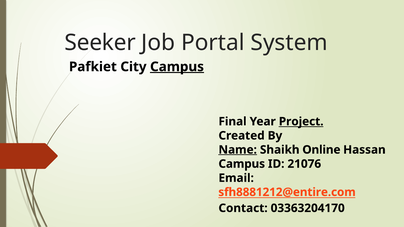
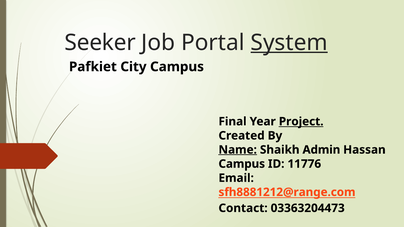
System underline: none -> present (289, 43)
Campus underline: present -> none (177, 67)
Online: Online -> Admin (321, 150)
21076: 21076 -> 11776 (304, 164)
sfh8881212@entire.com: sfh8881212@entire.com -> sfh8881212@range.com (287, 192)
03363204170: 03363204170 -> 03363204473 (308, 208)
